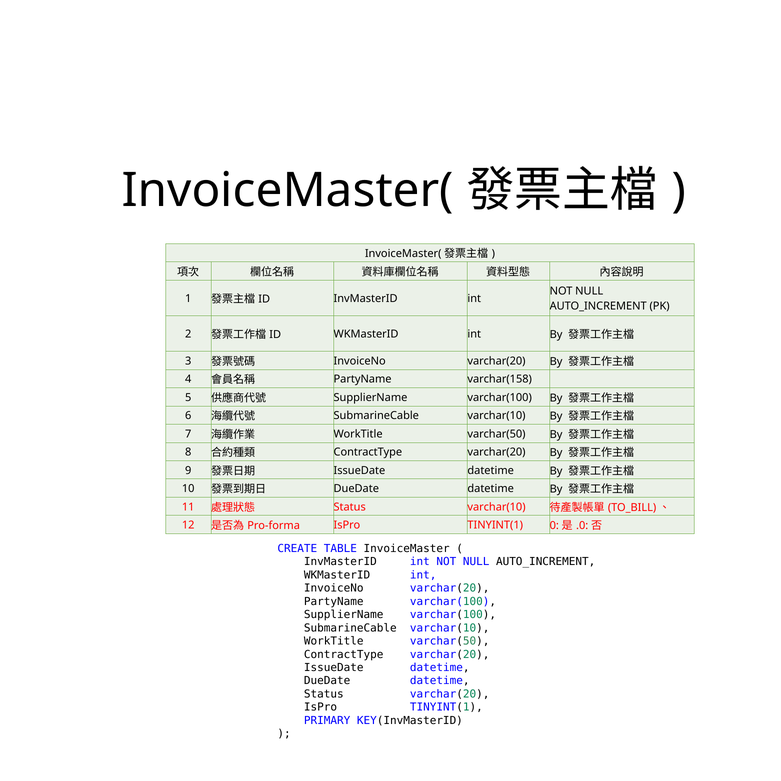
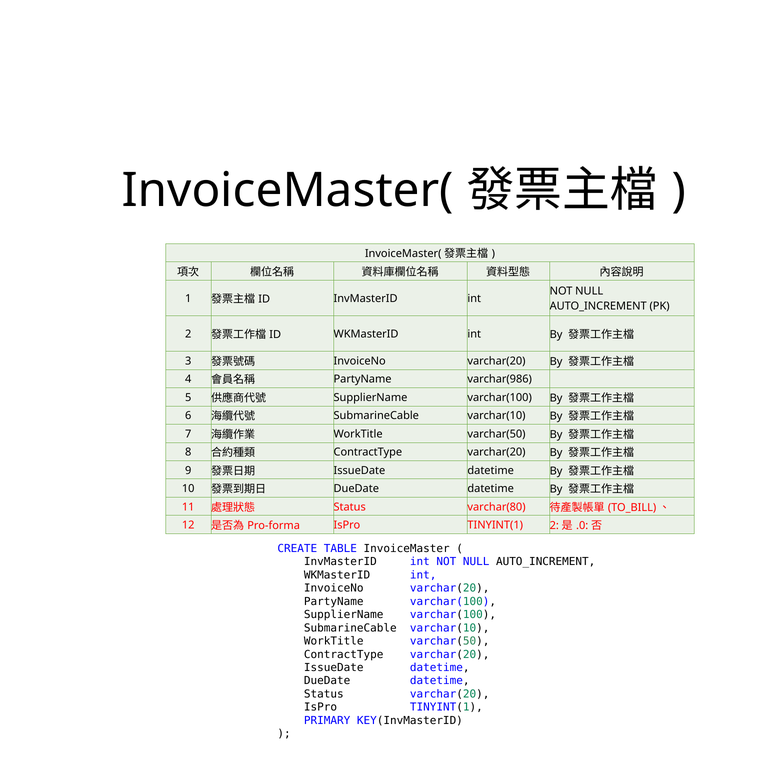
varchar(158: varchar(158 -> varchar(986 (500, 379)
Status varchar(10: varchar(10 -> varchar(80 (497, 507)
TINYINT(1 0: 0 -> 2 (554, 526)
